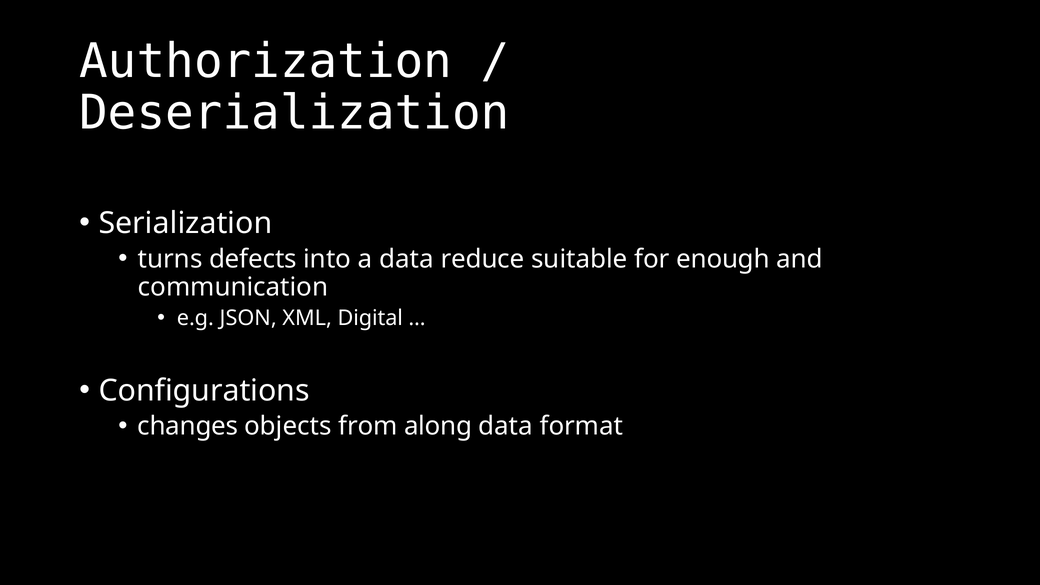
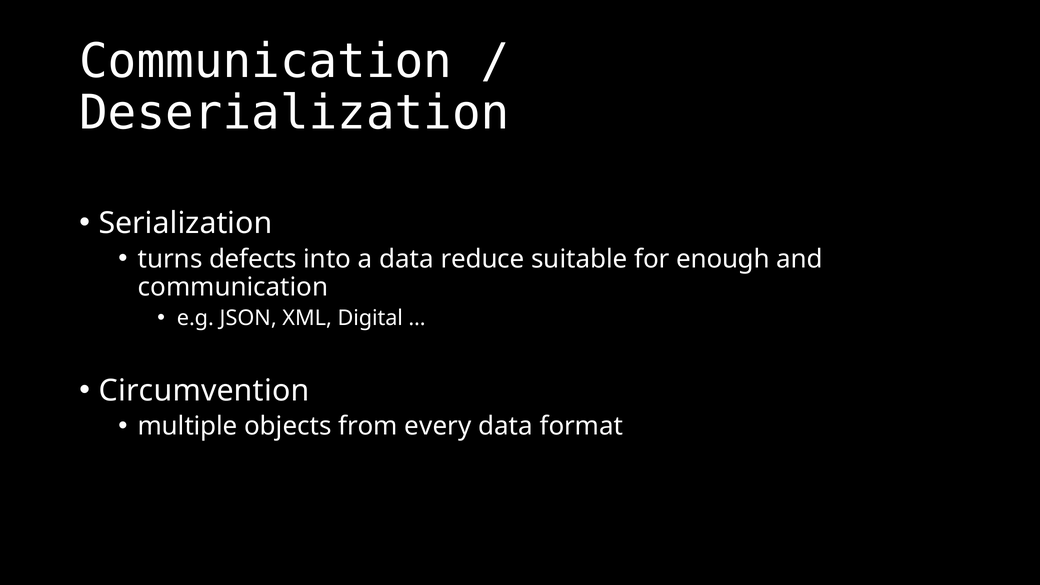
Authorization: Authorization -> Communication (266, 62)
Configurations: Configurations -> Circumvention (204, 391)
changes: changes -> multiple (188, 426)
along: along -> every (438, 426)
